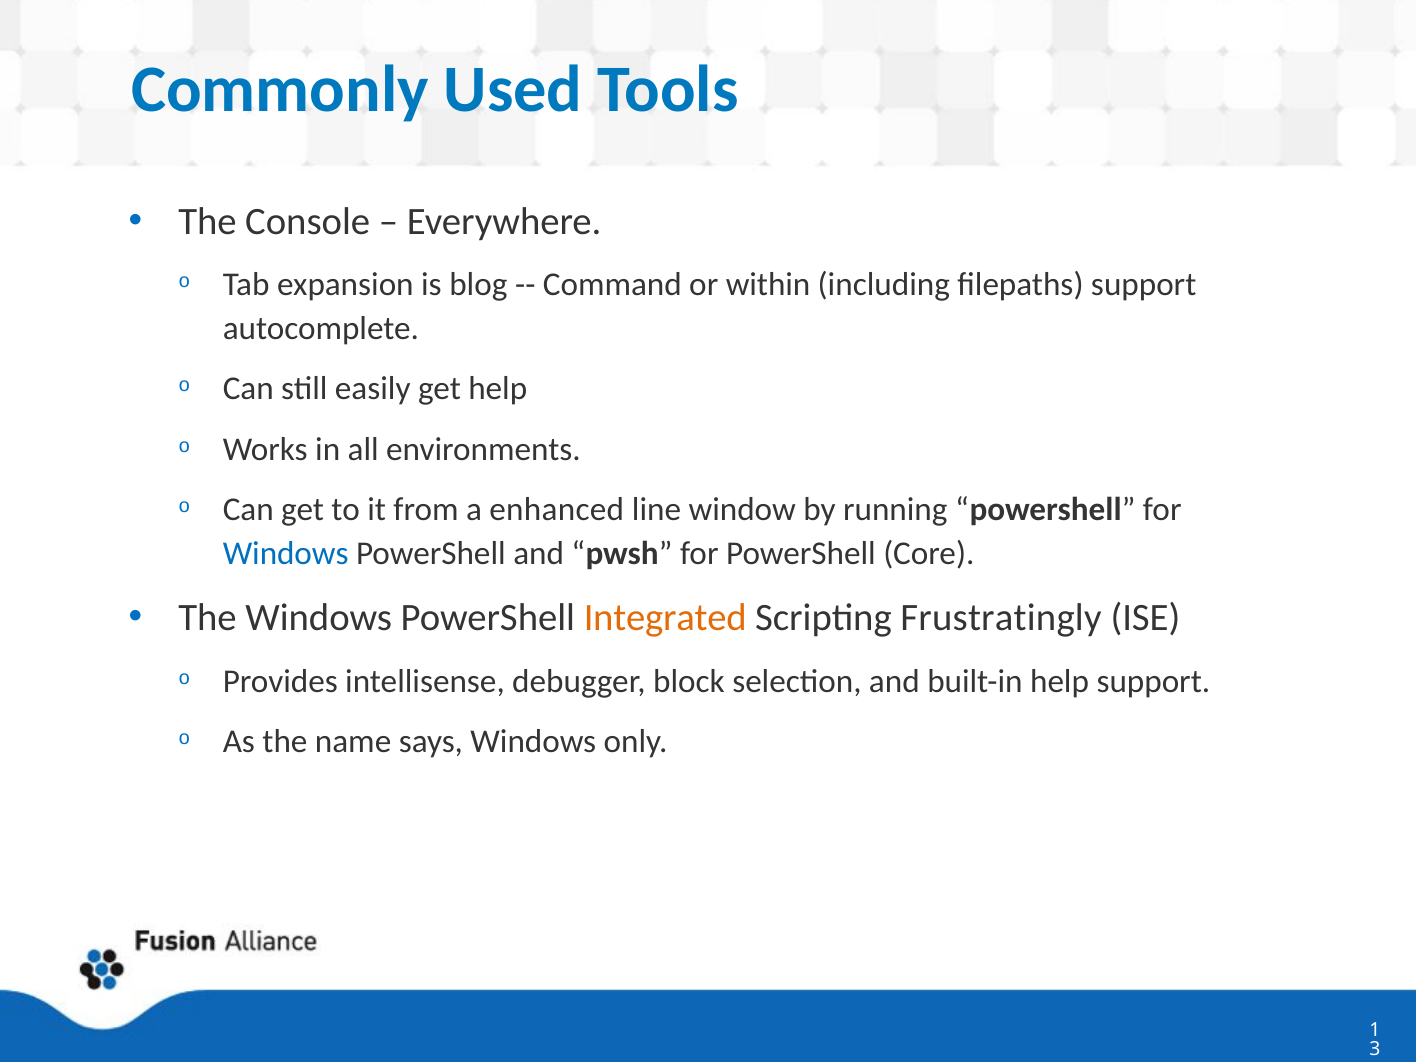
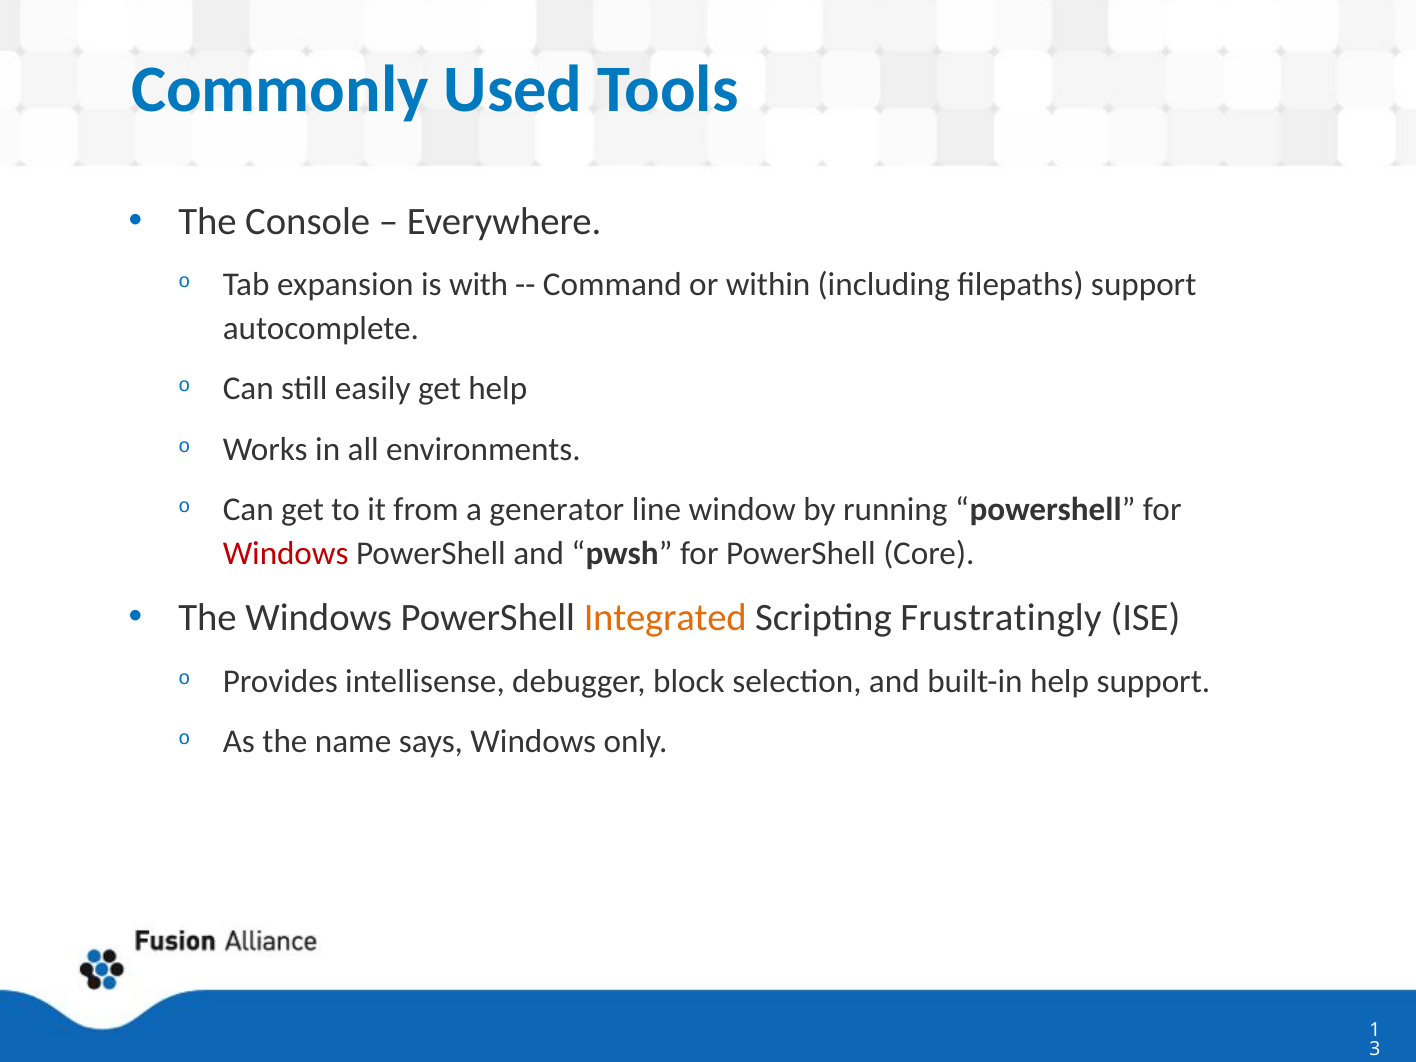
blog: blog -> with (479, 285)
enhanced: enhanced -> generator (557, 510)
Windows colour: blue -> red (286, 553)
